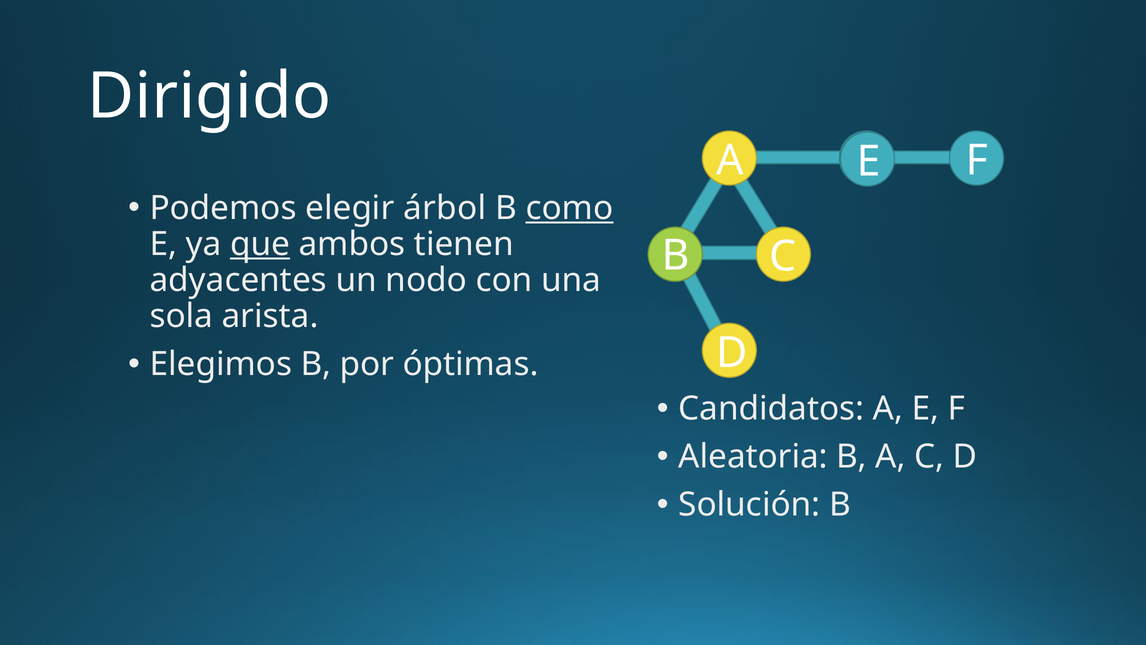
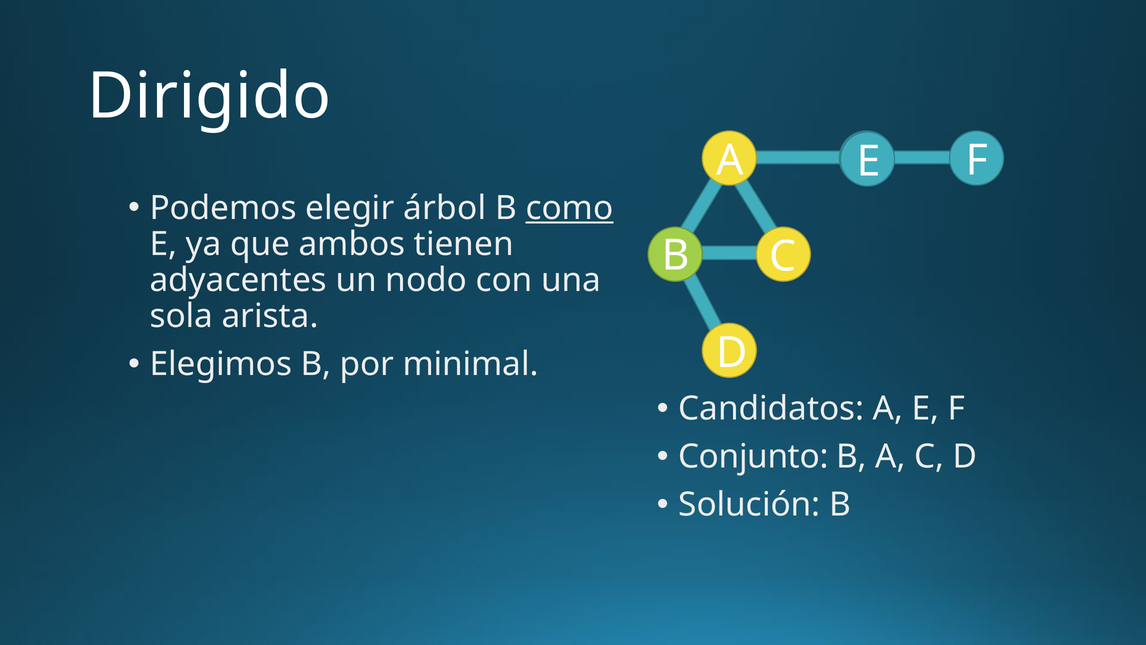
que underline: present -> none (260, 244)
óptimas: óptimas -> minimal (471, 364)
Aleatoria: Aleatoria -> Conjunto (753, 457)
